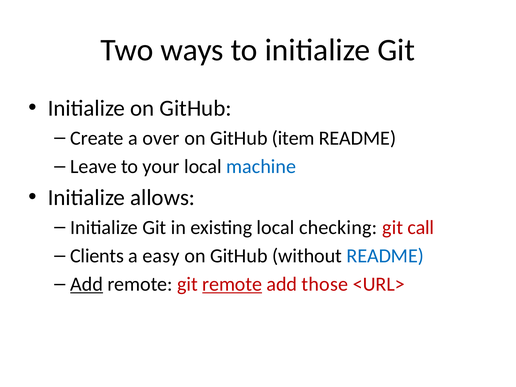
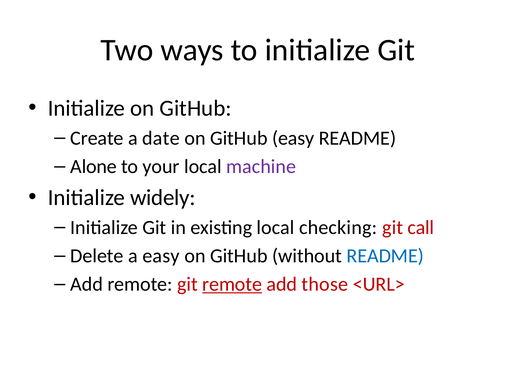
over: over -> date (161, 138)
GitHub item: item -> easy (293, 138)
Leave: Leave -> Alone (94, 167)
machine colour: blue -> purple (261, 167)
allows: allows -> widely (163, 198)
Clients: Clients -> Delete (97, 256)
Add underline: present -> none (87, 284)
